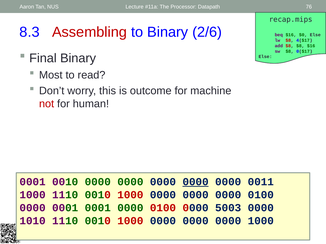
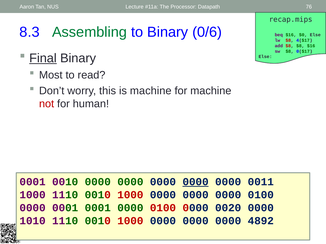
Assembling colour: red -> green (90, 32)
2/6: 2/6 -> 0/6 (207, 32)
Final underline: none -> present (43, 58)
is outcome: outcome -> machine (151, 91)
5003: 5003 -> 0020 (228, 208)
0000 1000: 1000 -> 4892 (261, 221)
